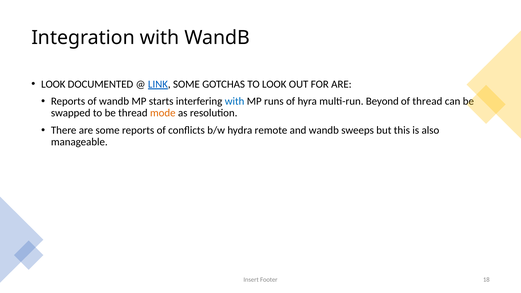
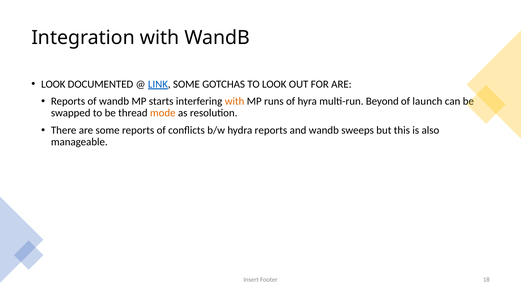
with colour: blue -> orange (235, 101)
of thread: thread -> launch (427, 101)
hydra remote: remote -> reports (271, 130)
